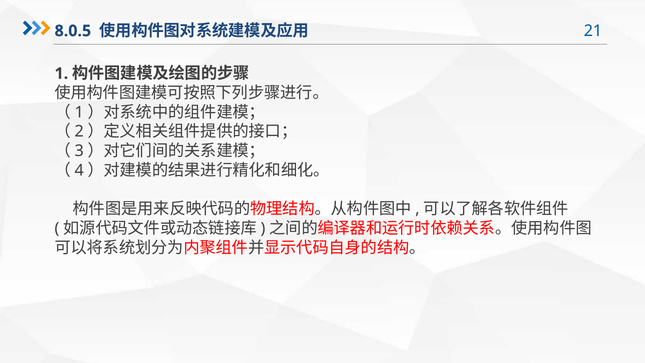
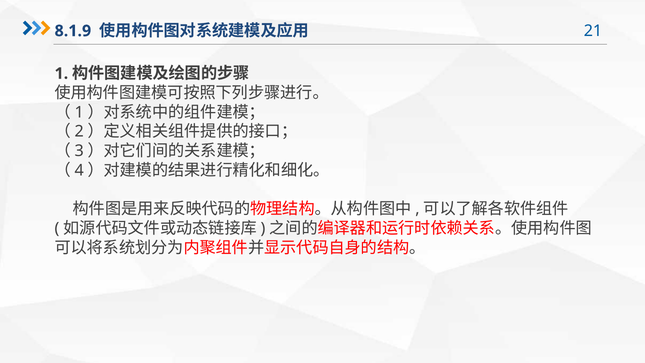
8.0.5: 8.0.5 -> 8.1.9 (73, 31)
